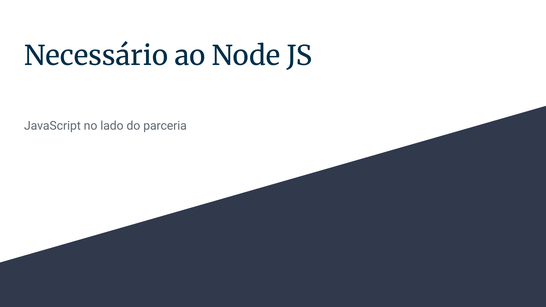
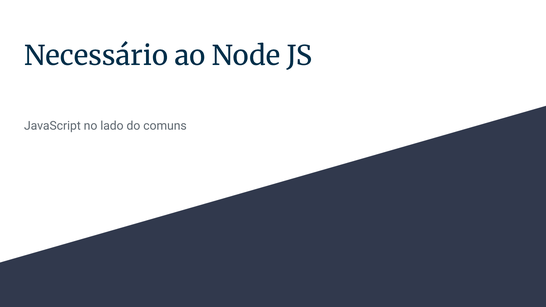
parceria: parceria -> comuns (165, 126)
